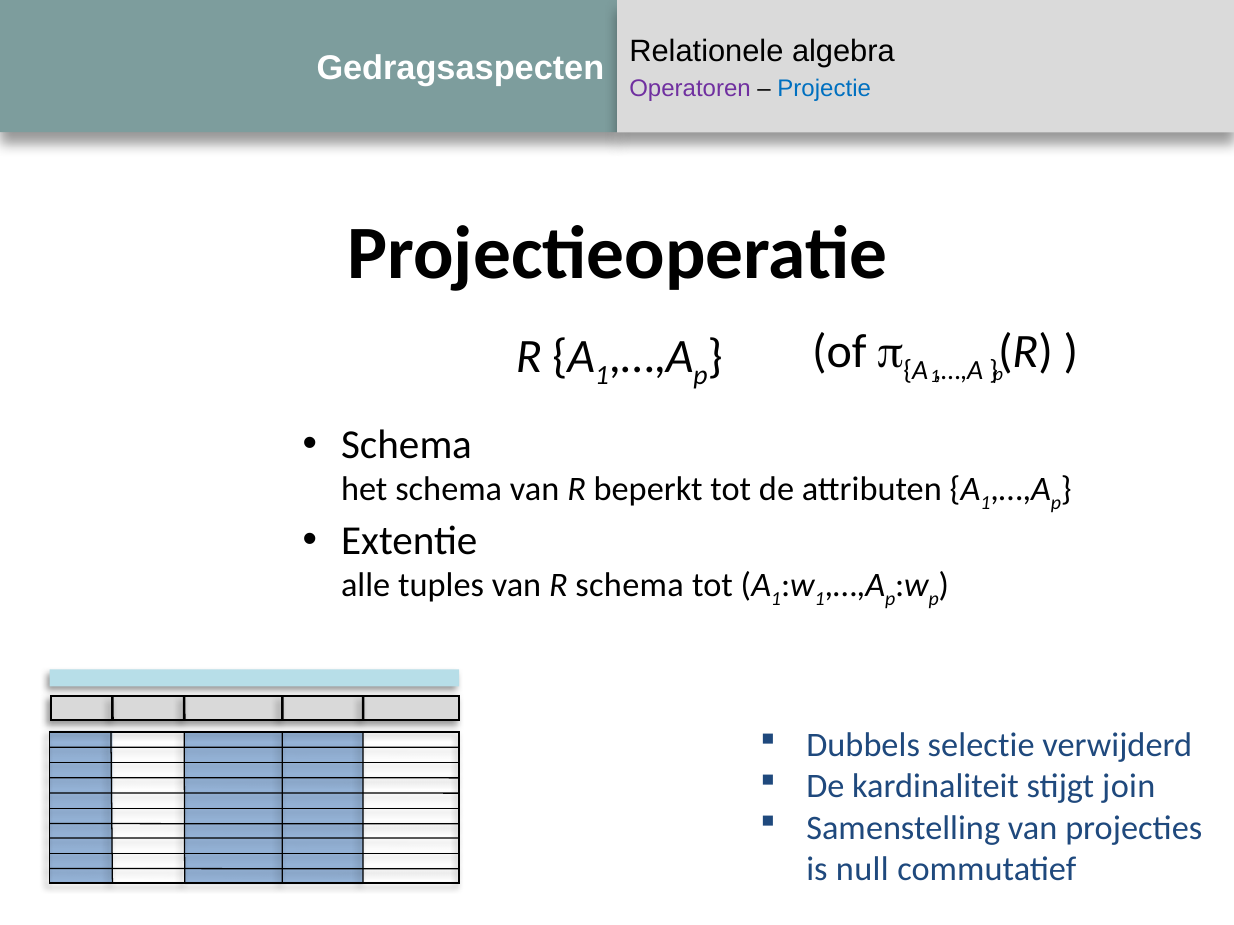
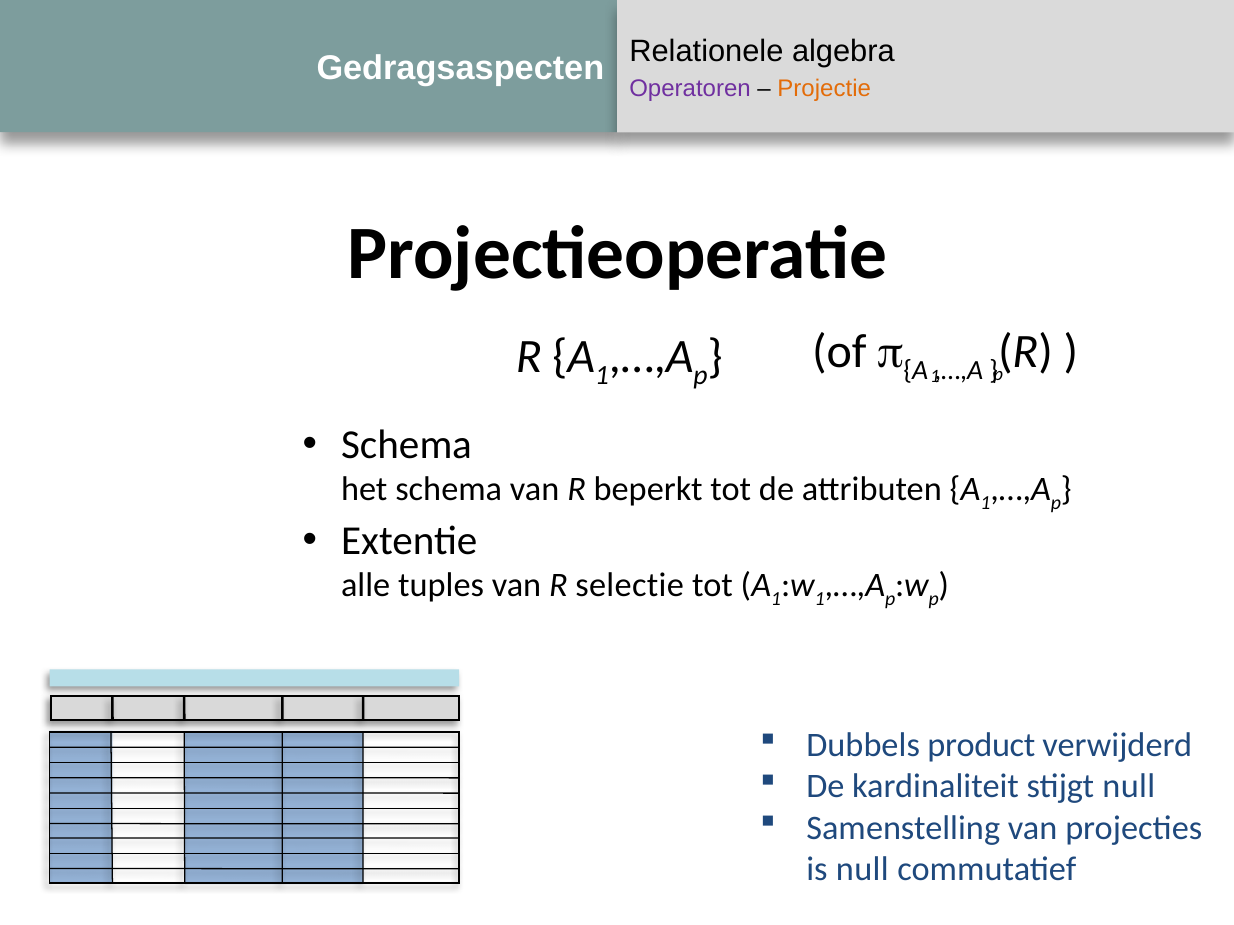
Projectie colour: blue -> orange (824, 89)
R schema: schema -> selectie (630, 586)
selectie: selectie -> product (981, 746)
stijgt join: join -> null (1129, 787)
